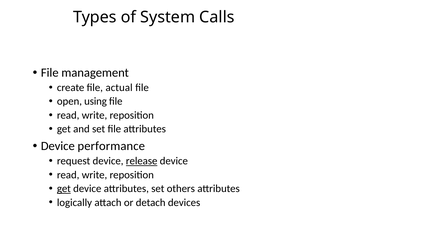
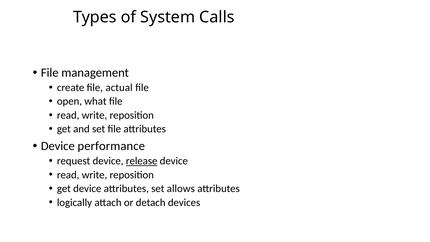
using: using -> what (95, 101)
get underline: present -> none (64, 189)
others: others -> allows (181, 189)
